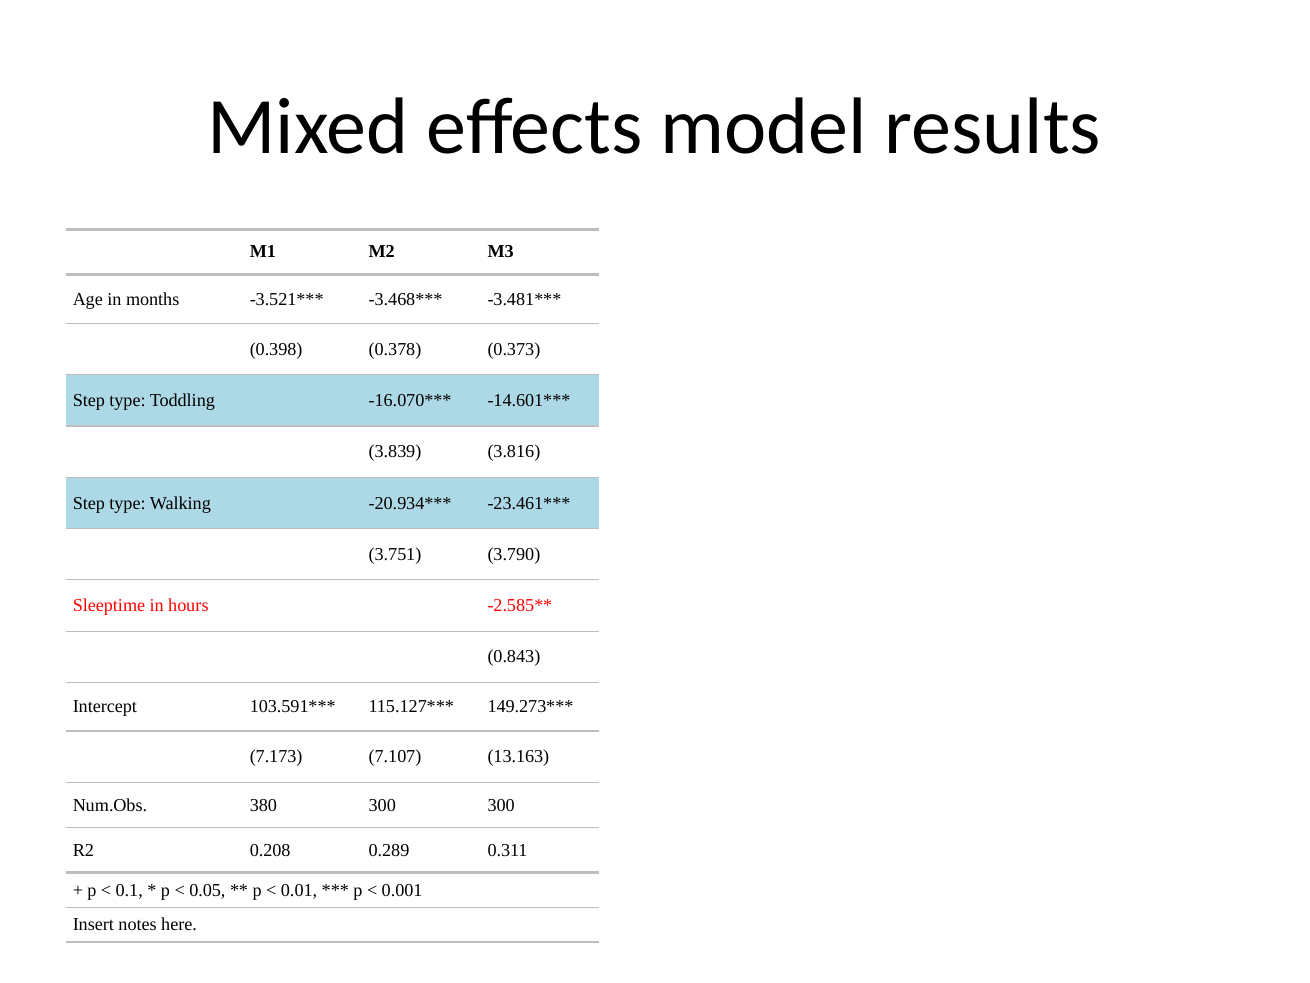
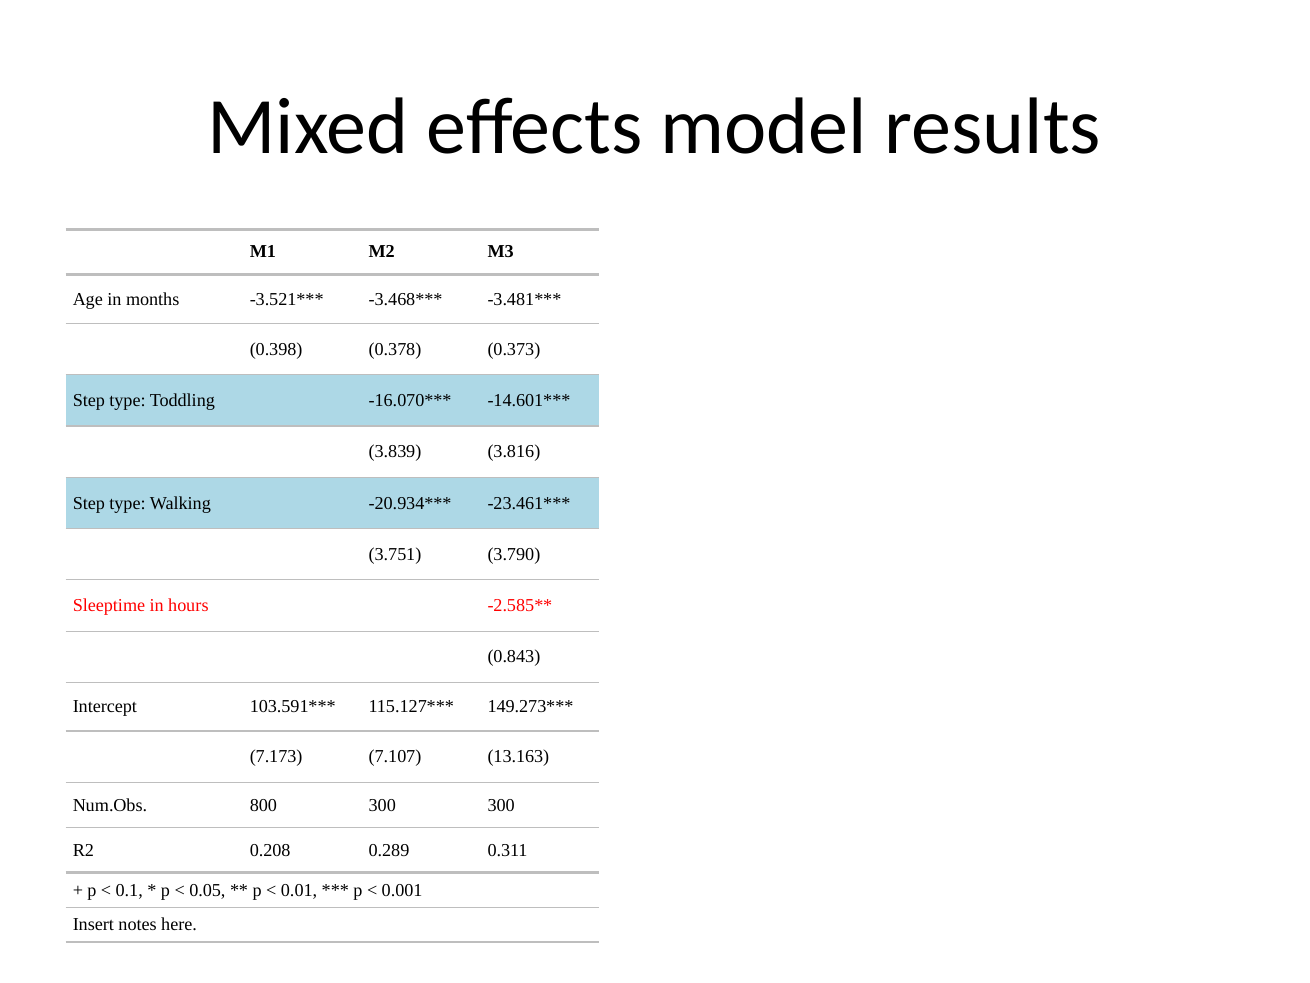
380: 380 -> 800 (263, 805)
